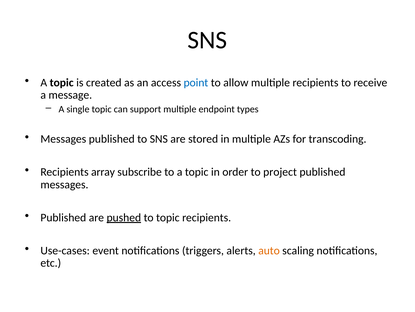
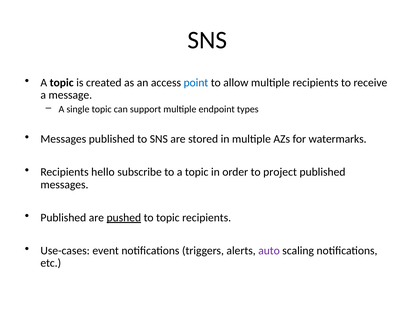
transcoding: transcoding -> watermarks (338, 139)
array: array -> hello (103, 172)
auto colour: orange -> purple (269, 250)
